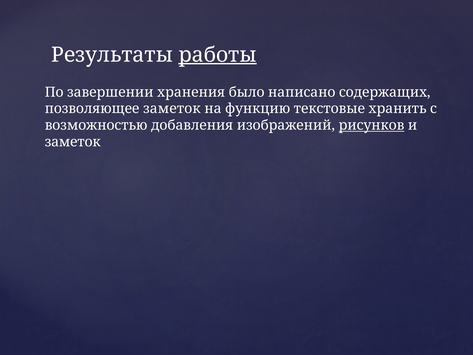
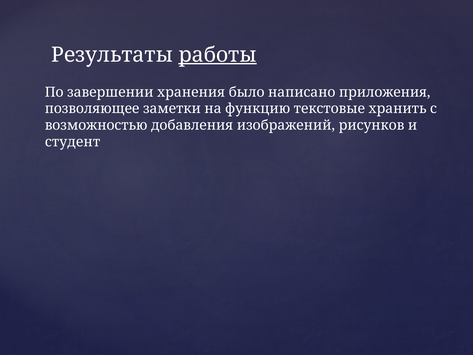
содержащих: содержащих -> приложения (385, 92)
позволяющее заметок: заметок -> заметки (172, 109)
рисунков underline: present -> none (371, 125)
заметок: заметок -> студент (73, 142)
